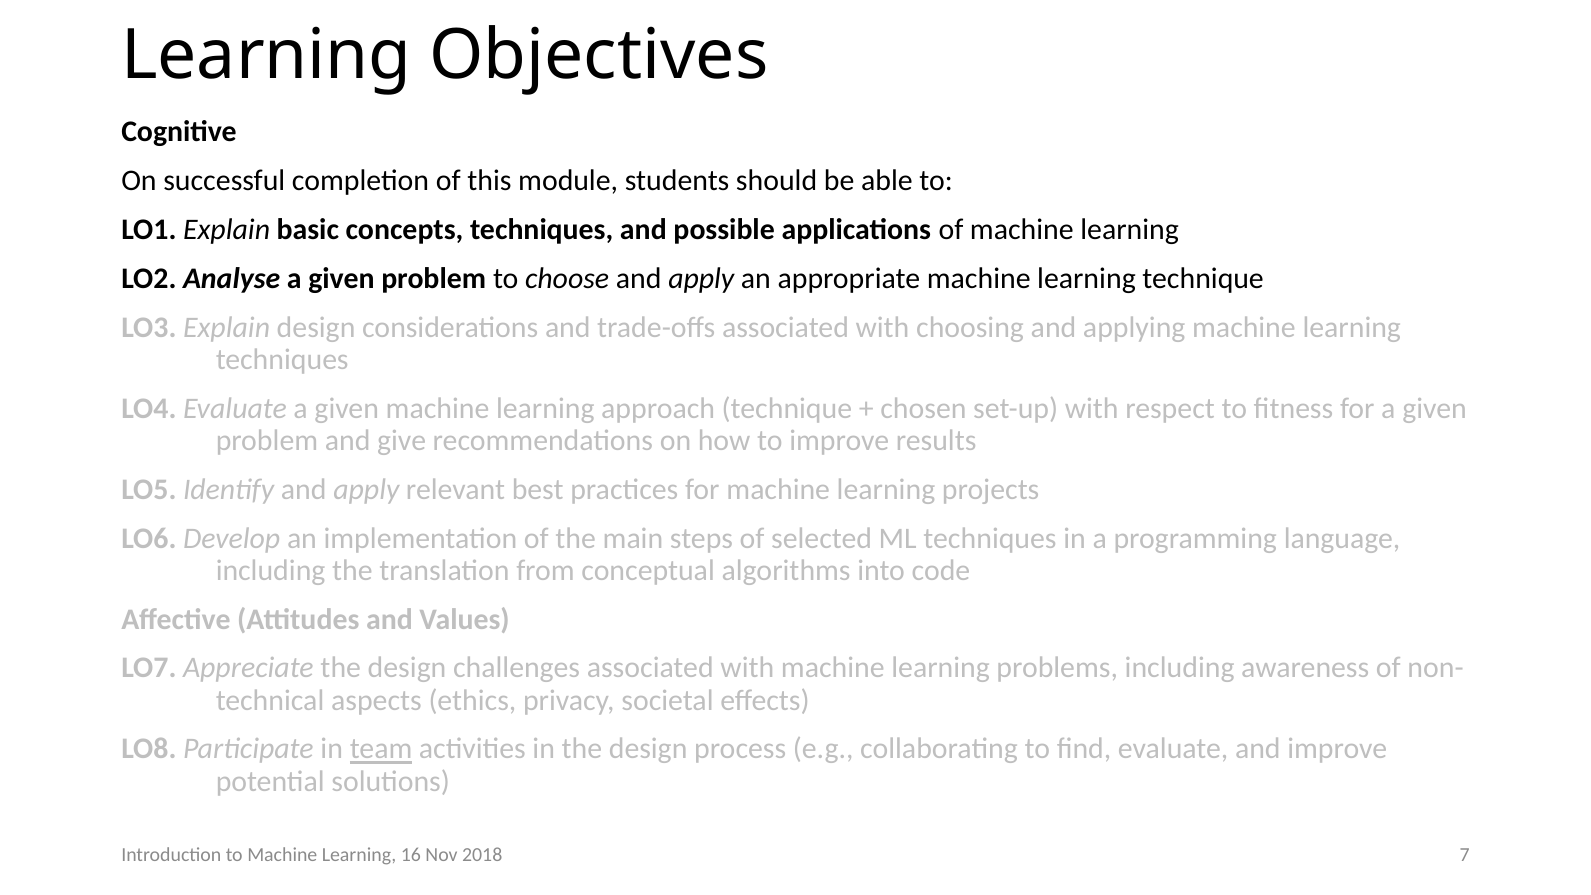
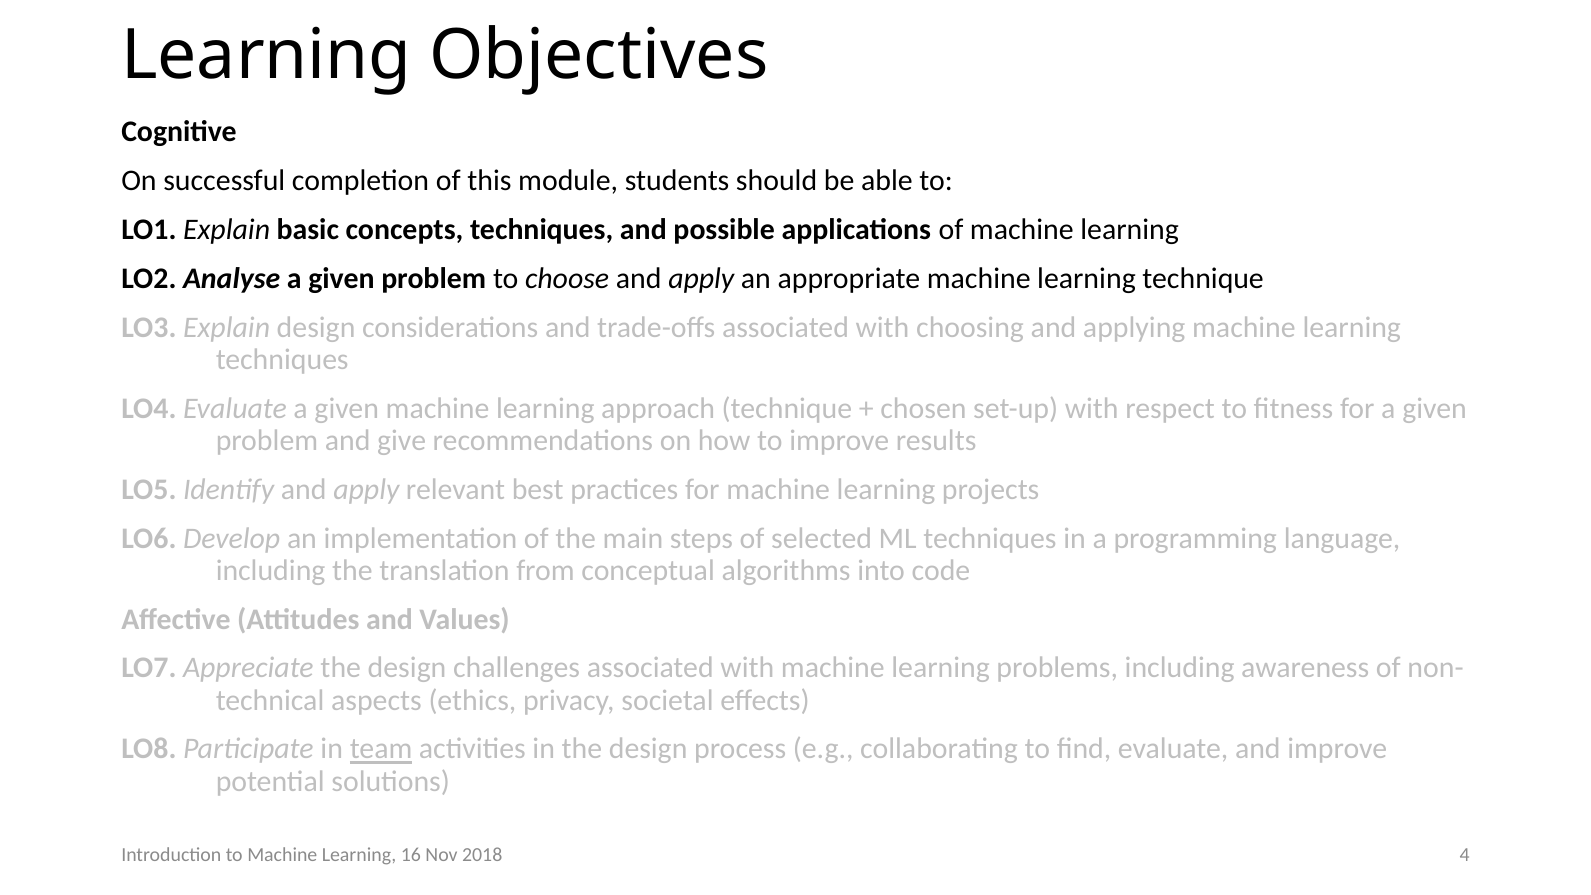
7: 7 -> 4 (1465, 854)
